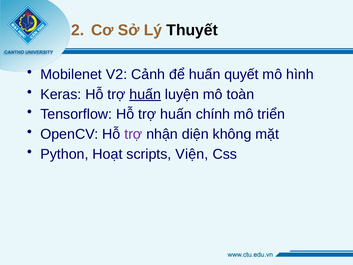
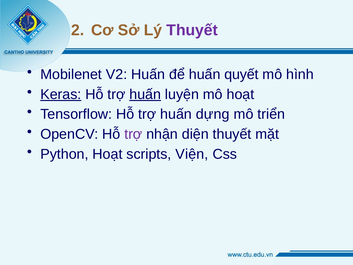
Thuyết colour: black -> purple (192, 30)
V2 Cảnh: Cảnh -> Huấn (148, 74)
Keras underline: none -> present (61, 94)
mô toàn: toàn -> hoạt (240, 94)
chính: chính -> dựng (213, 114)
diện không: không -> thuyết (232, 134)
